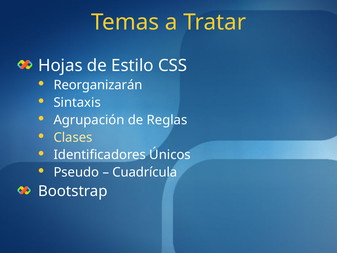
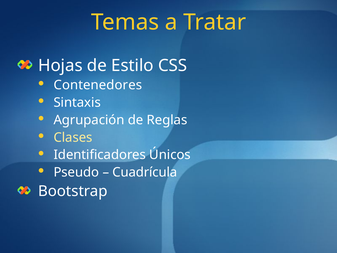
Reorganizarán: Reorganizarán -> Contenedores (98, 85)
